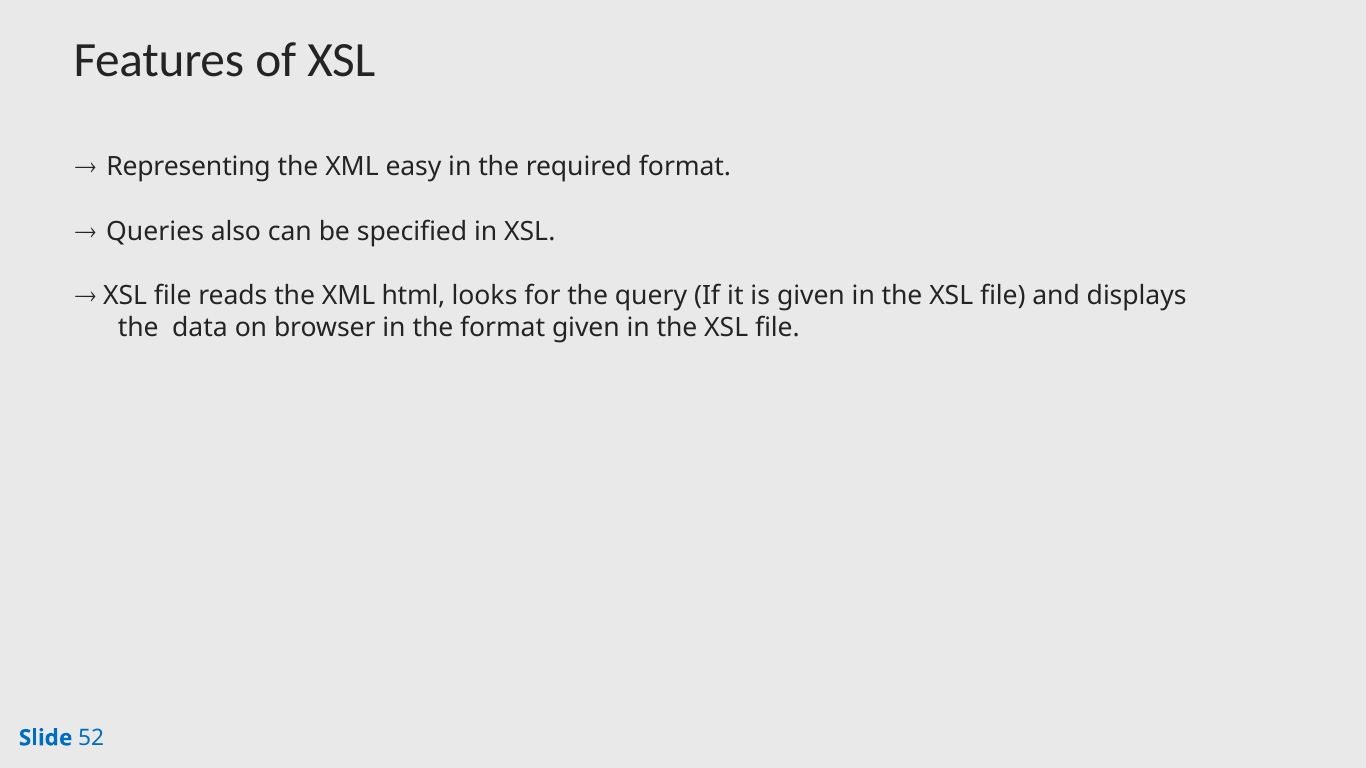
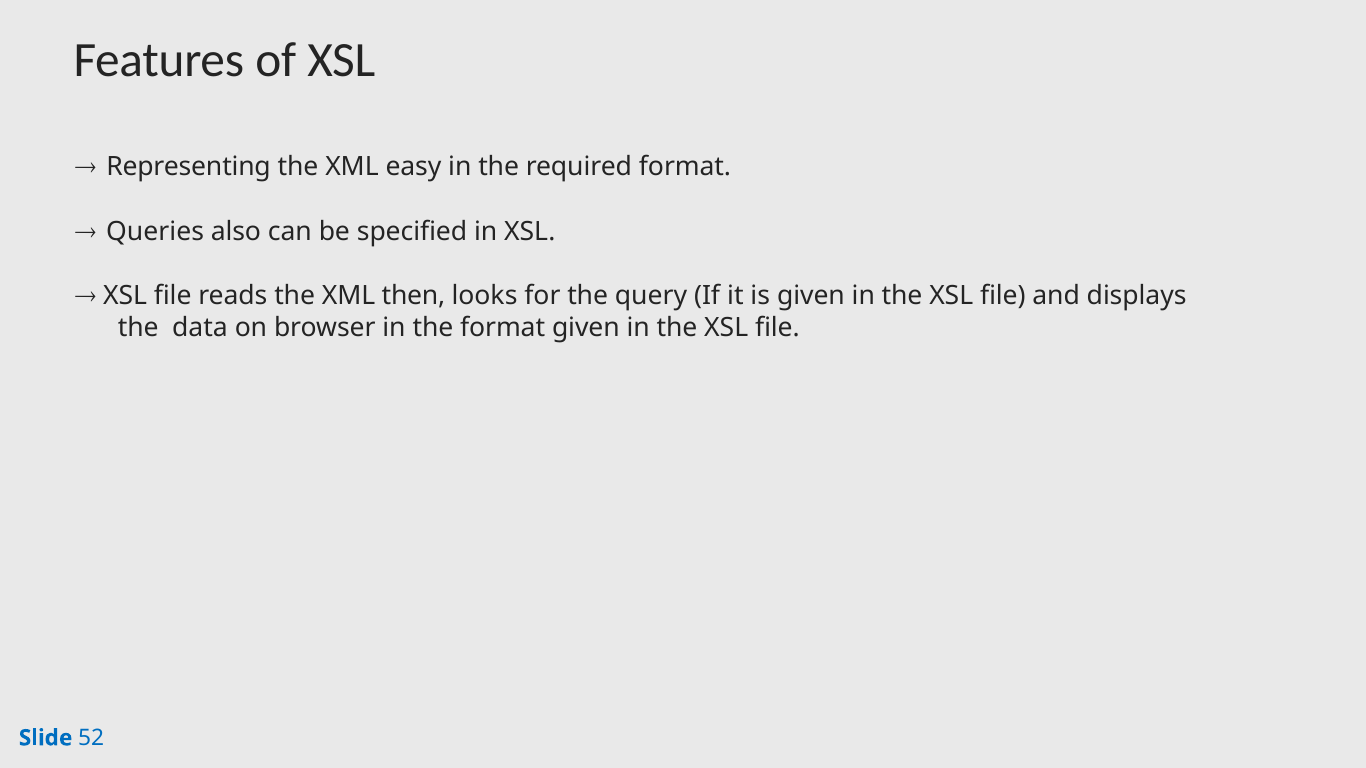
html: html -> then (413, 296)
